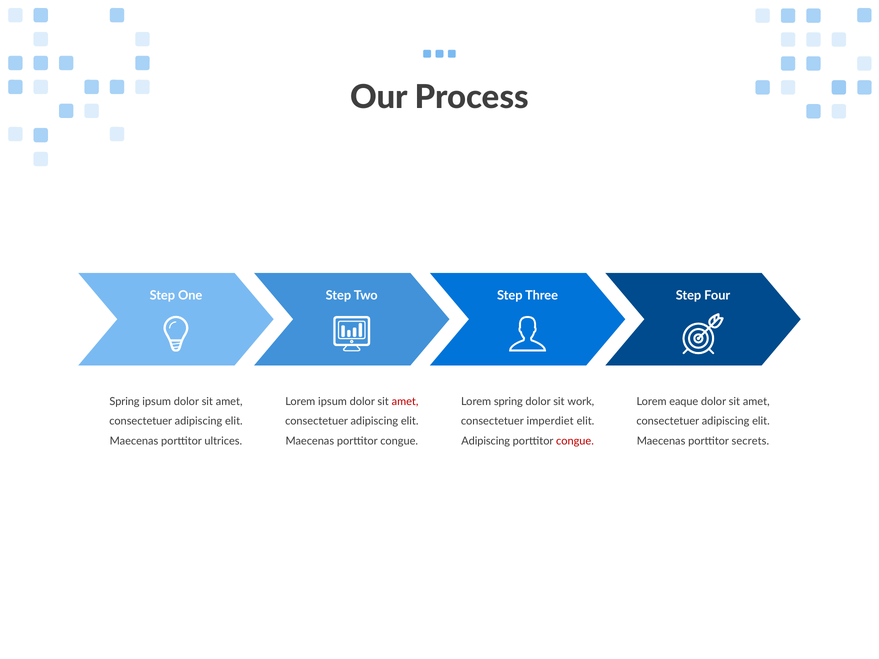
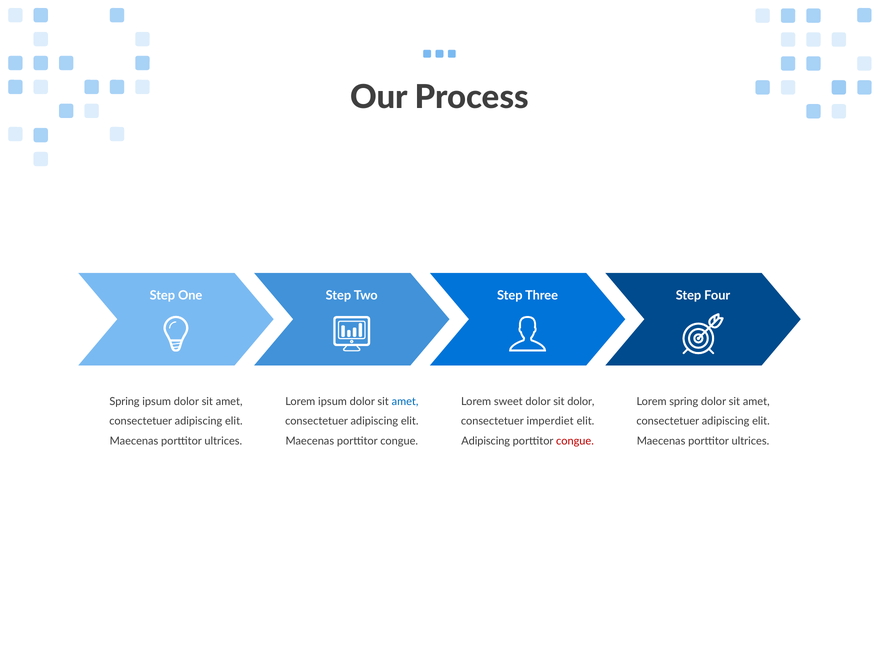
amet colour: red -> blue (405, 402)
Lorem spring: spring -> sweet (508, 402)
sit work: work -> dolor (581, 402)
Lorem eaque: eaque -> spring (684, 402)
secrets: secrets -> ultrices (750, 441)
